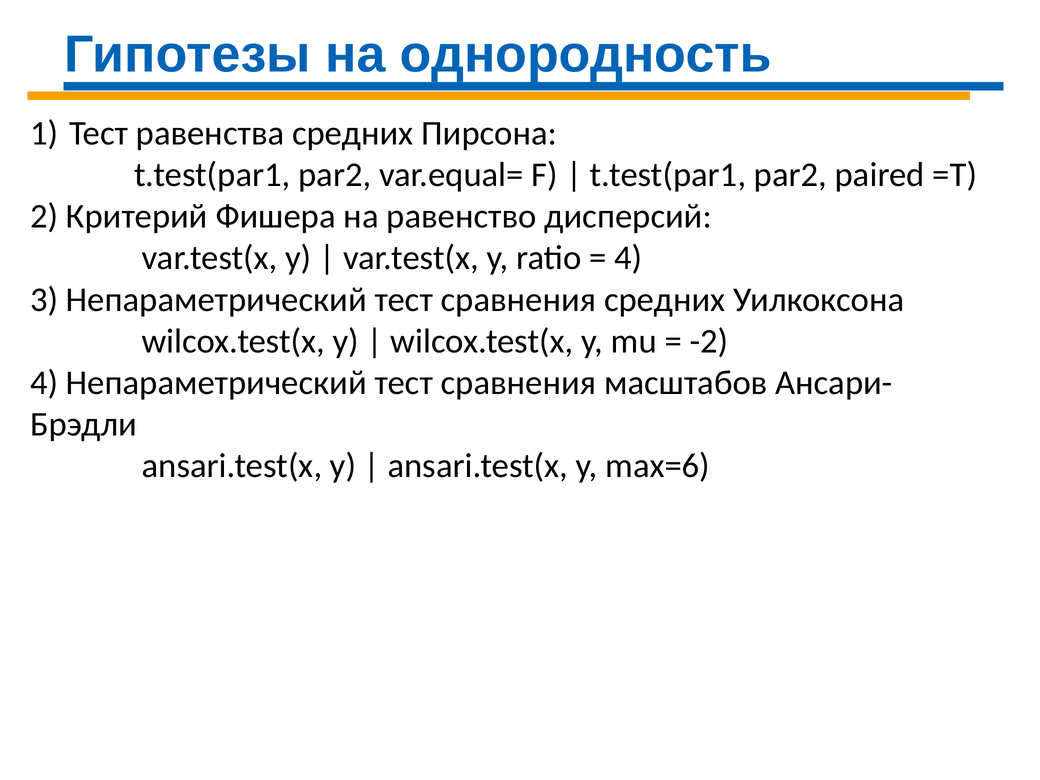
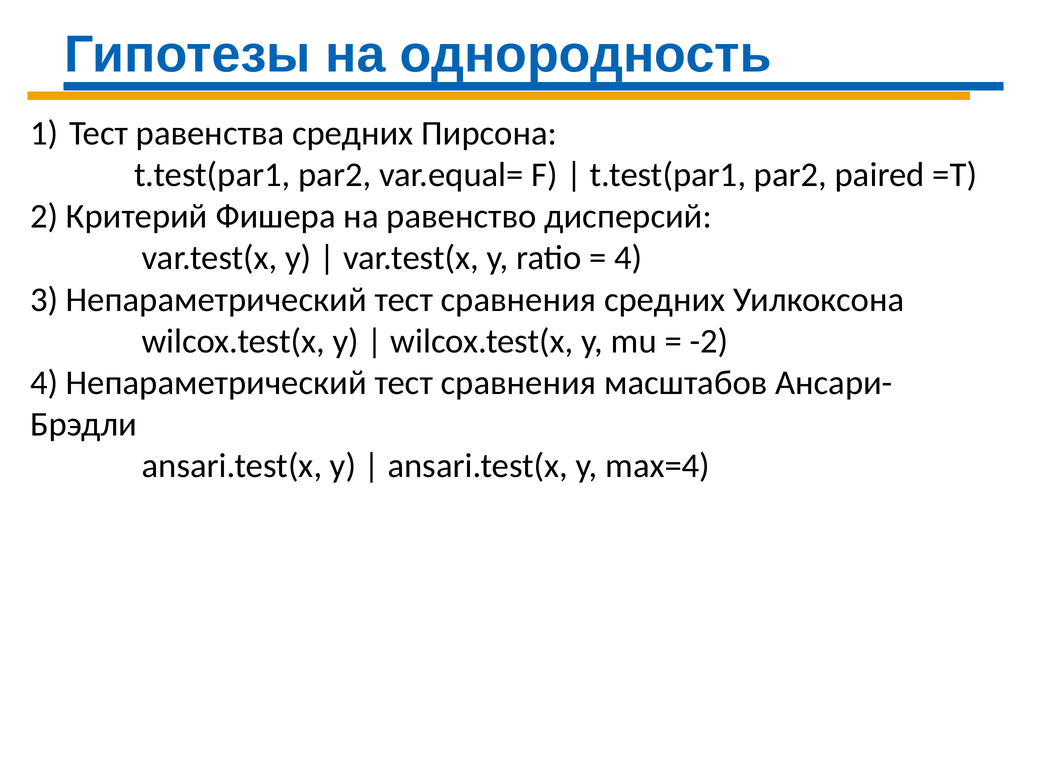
max=6: max=6 -> max=4 (658, 466)
